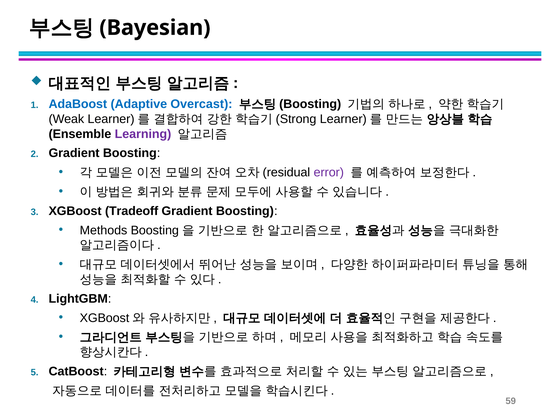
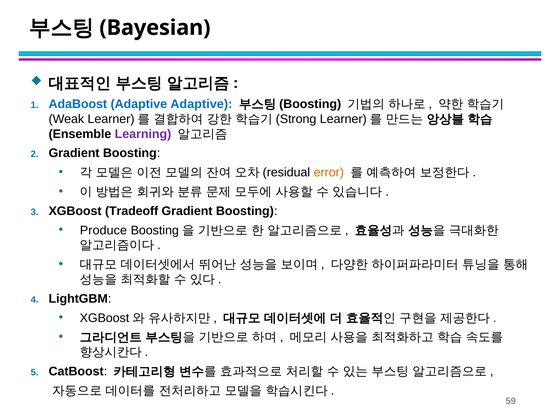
Adaptive Overcast: Overcast -> Adaptive (201, 104)
error colour: purple -> orange (329, 172)
Methods: Methods -> Produce (103, 230)
